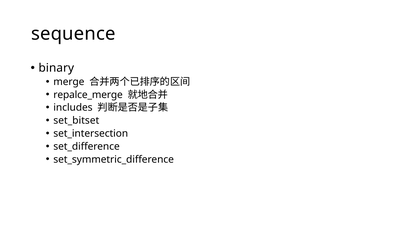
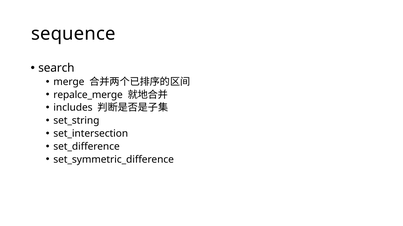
binary: binary -> search (56, 68)
set_bitset: set_bitset -> set_string (76, 121)
